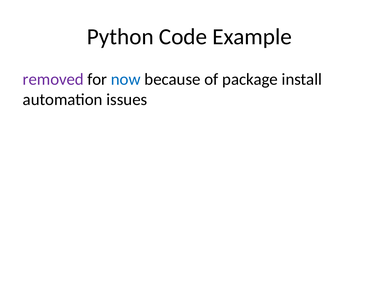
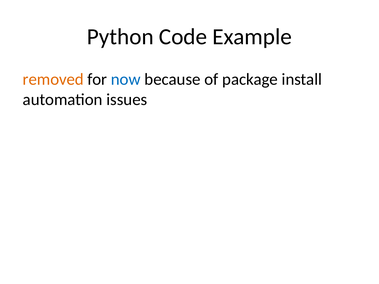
removed colour: purple -> orange (53, 80)
